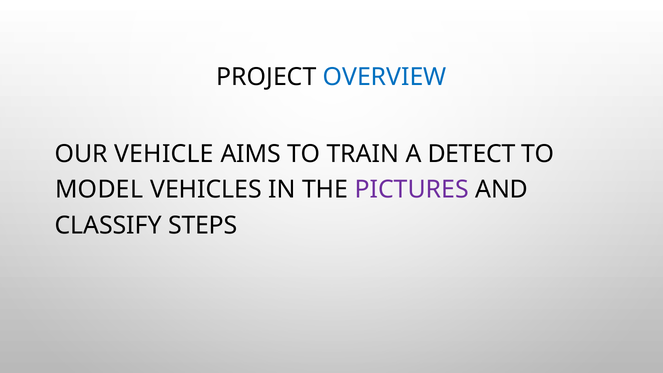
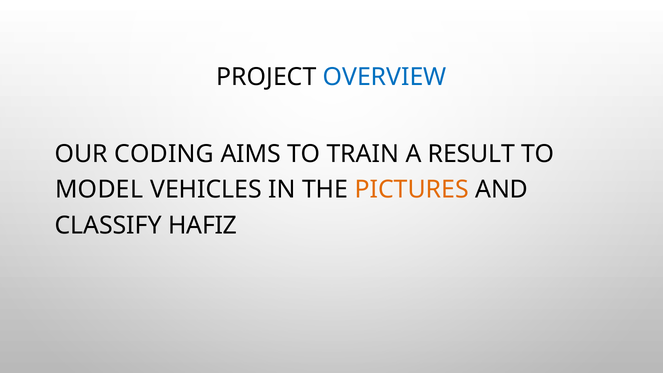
VEHICLE: VEHICLE -> CODING (164, 154)
DETECT: DETECT -> RESULT (471, 154)
PICTURES colour: purple -> orange (412, 190)
STEPS: STEPS -> HAFIZ (203, 225)
